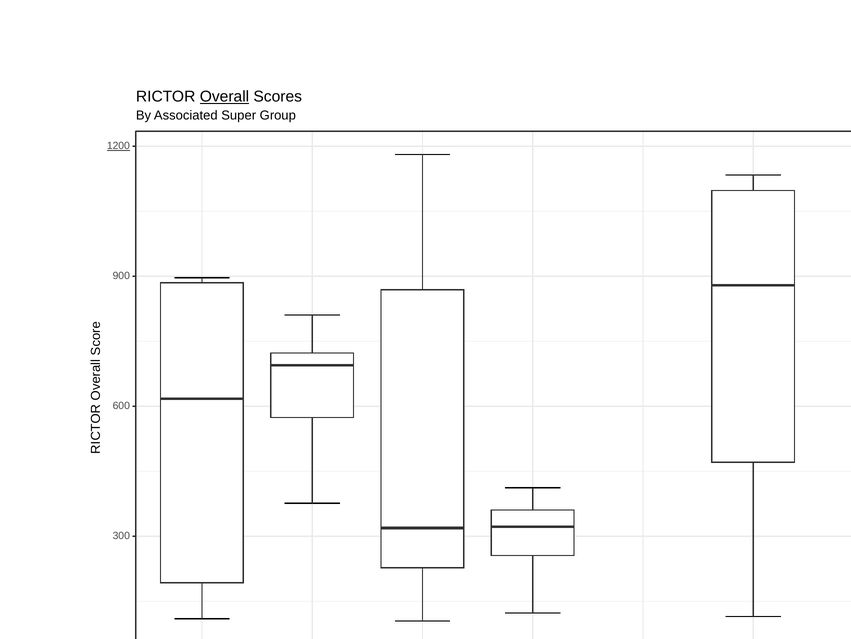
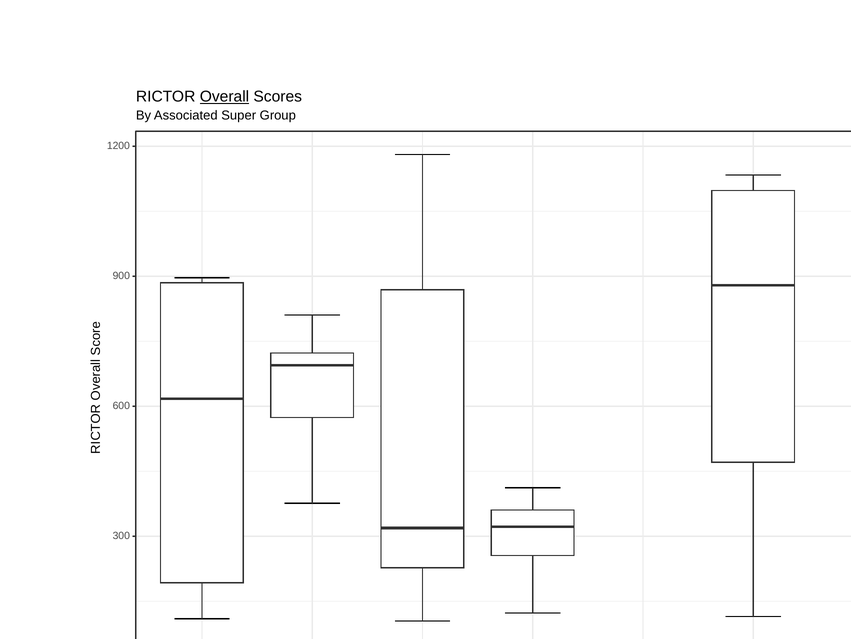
1200 underline: present -> none (118, 146)
